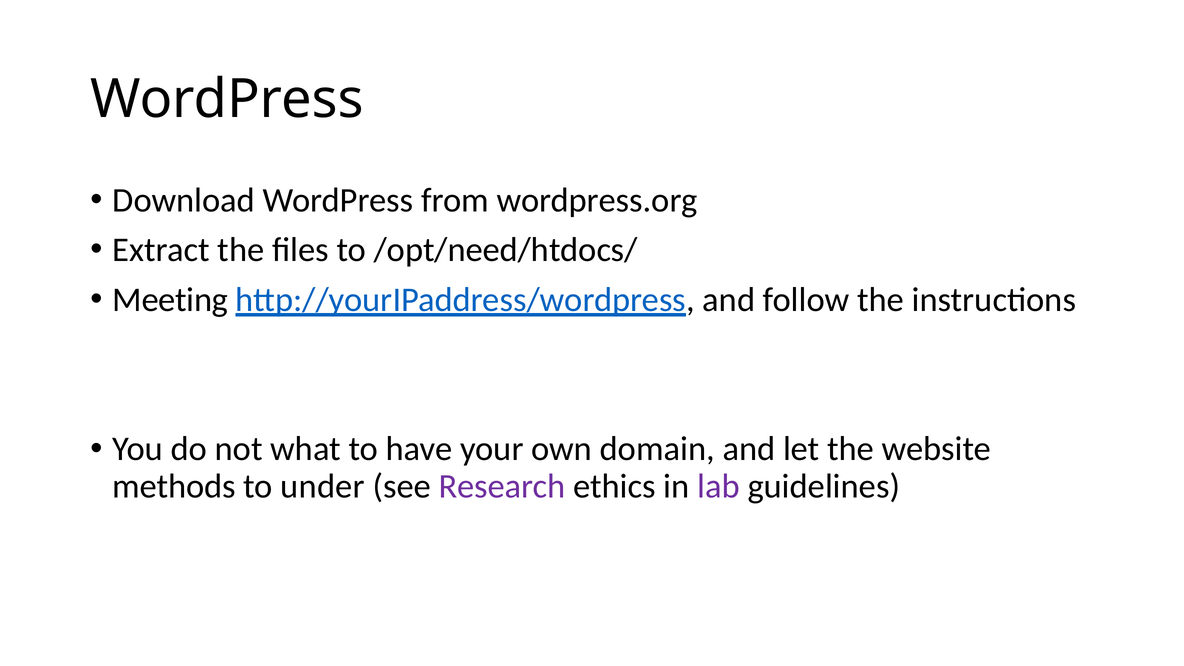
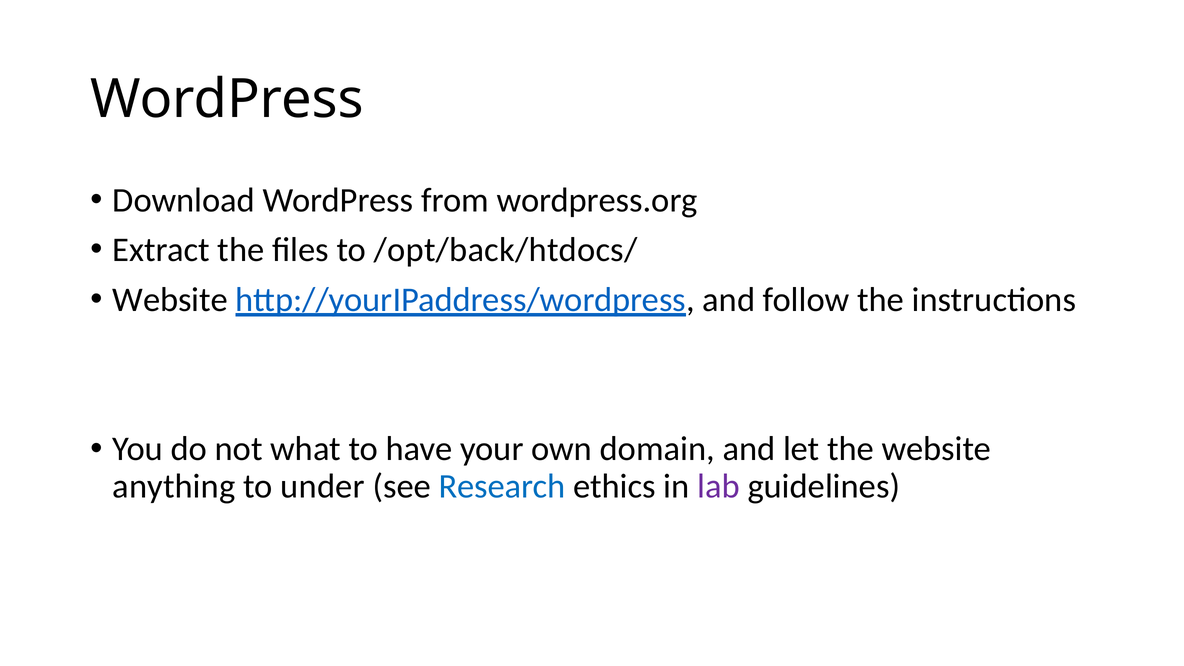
/opt/need/htdocs/: /opt/need/htdocs/ -> /opt/back/htdocs/ (506, 250)
Meeting: Meeting -> Website (170, 300)
methods: methods -> anything (174, 486)
Research colour: purple -> blue (502, 486)
